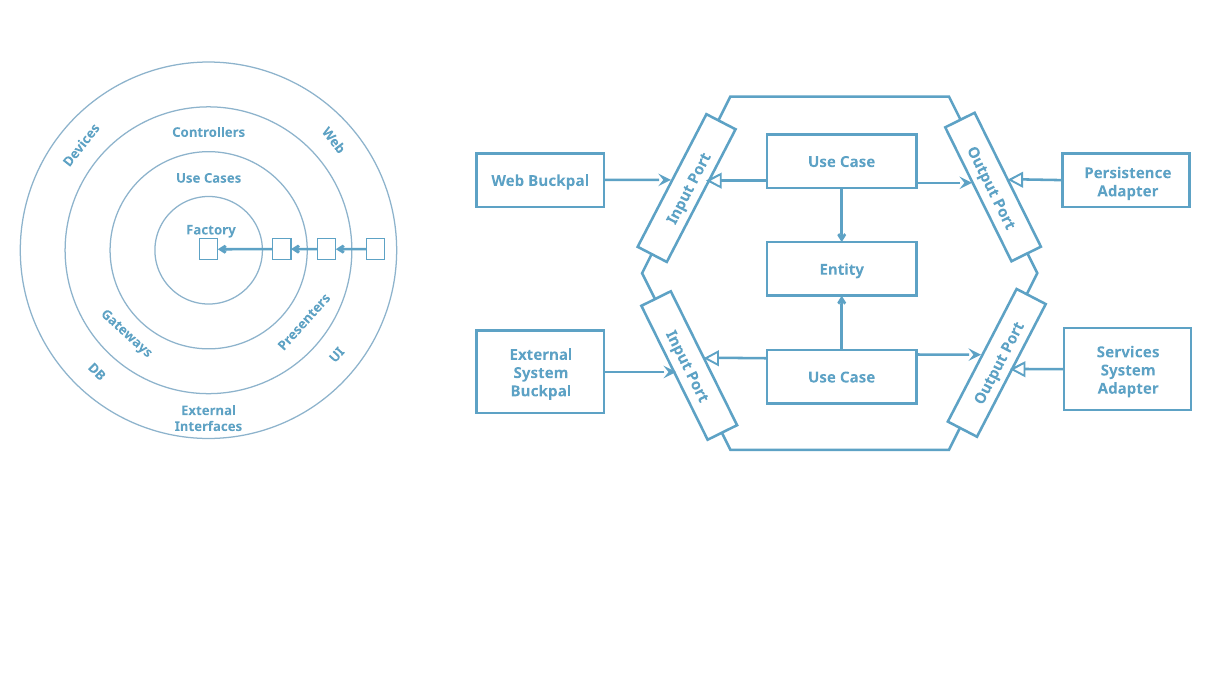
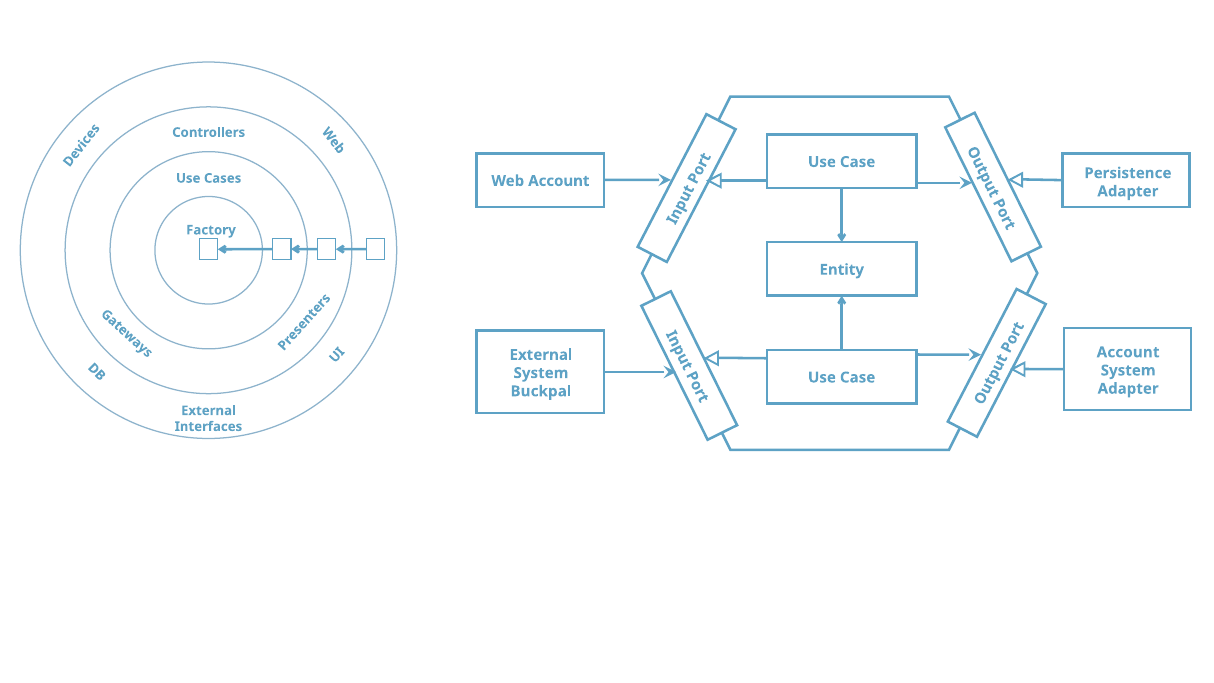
Web Buckpal: Buckpal -> Account (559, 181)
Services: Services -> Account (1128, 352)
